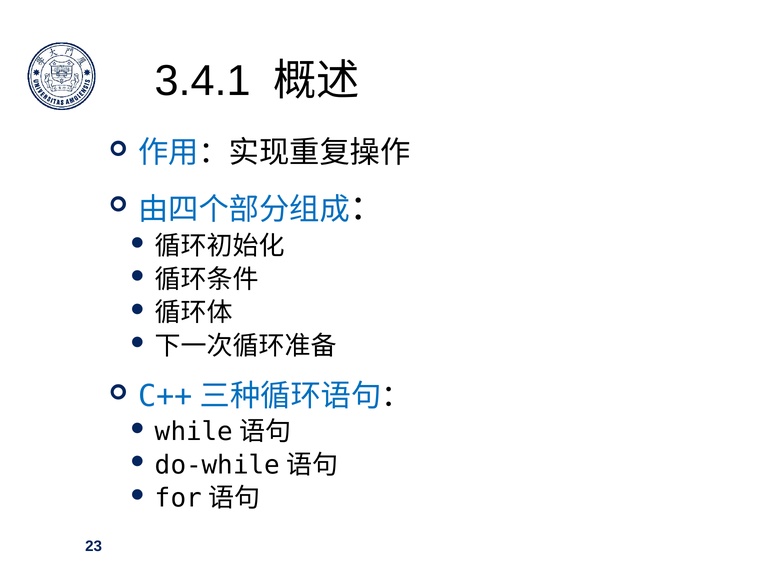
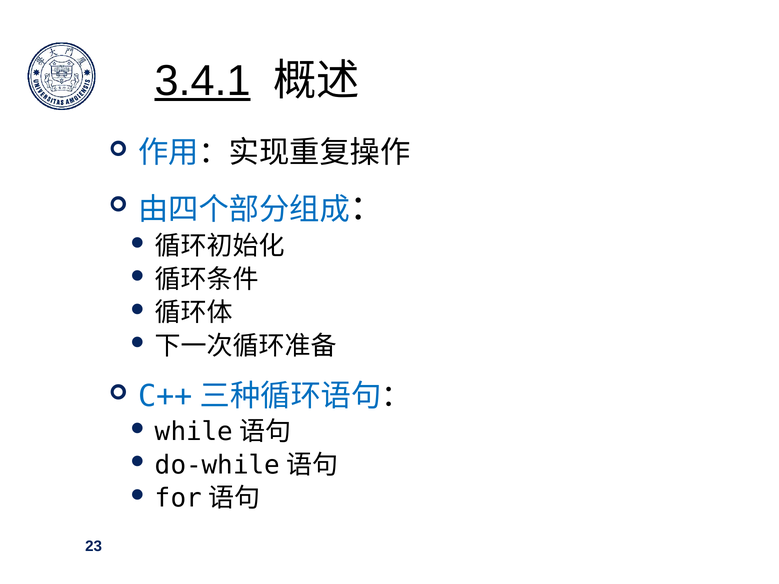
3.4.1 underline: none -> present (203, 81)
